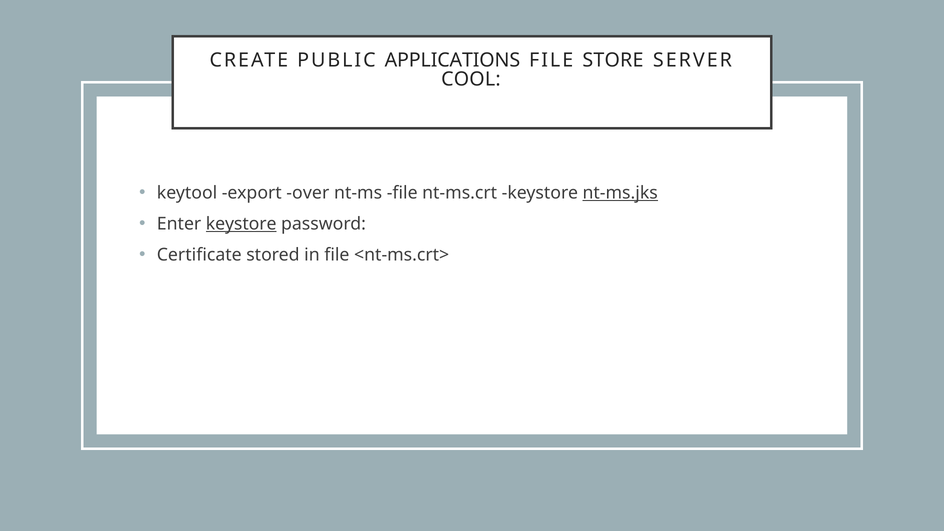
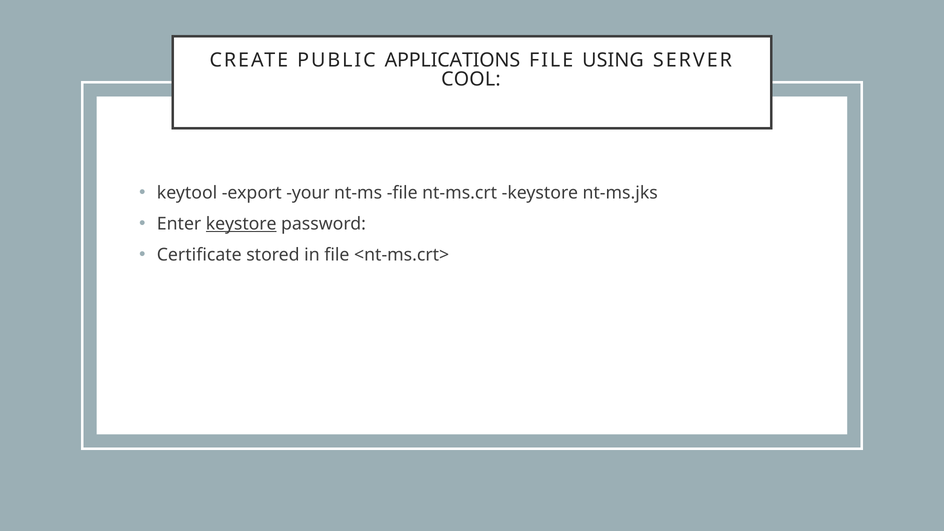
STORE: STORE -> USING (613, 60)
over: over -> your (308, 193)
nt-ms.jks underline: present -> none (620, 193)
